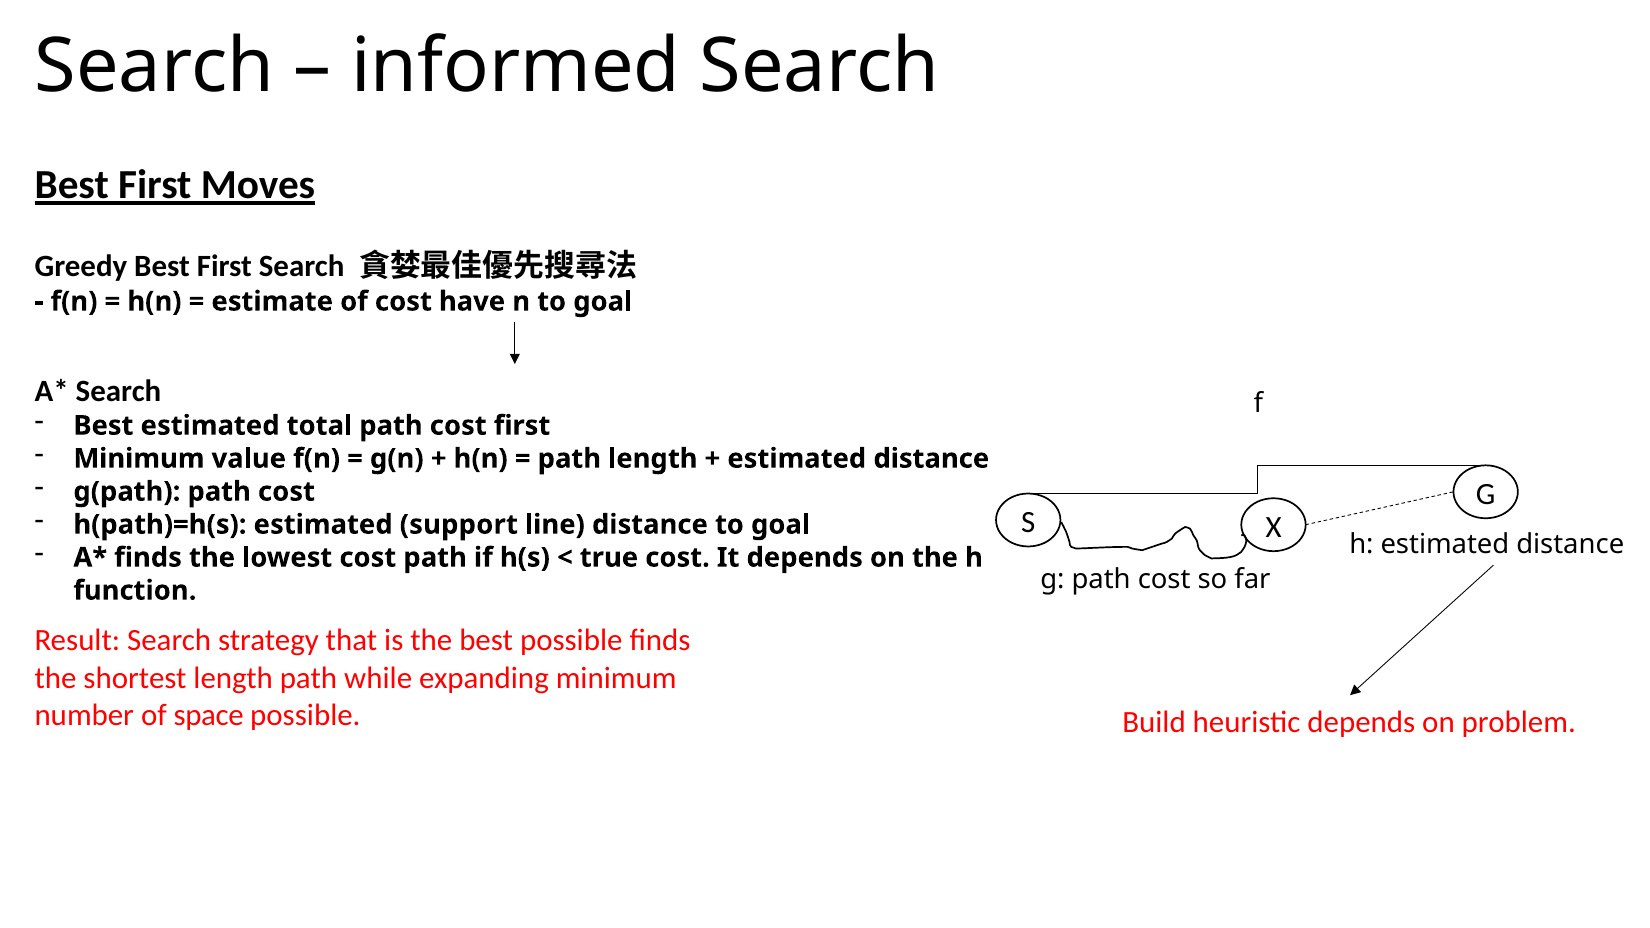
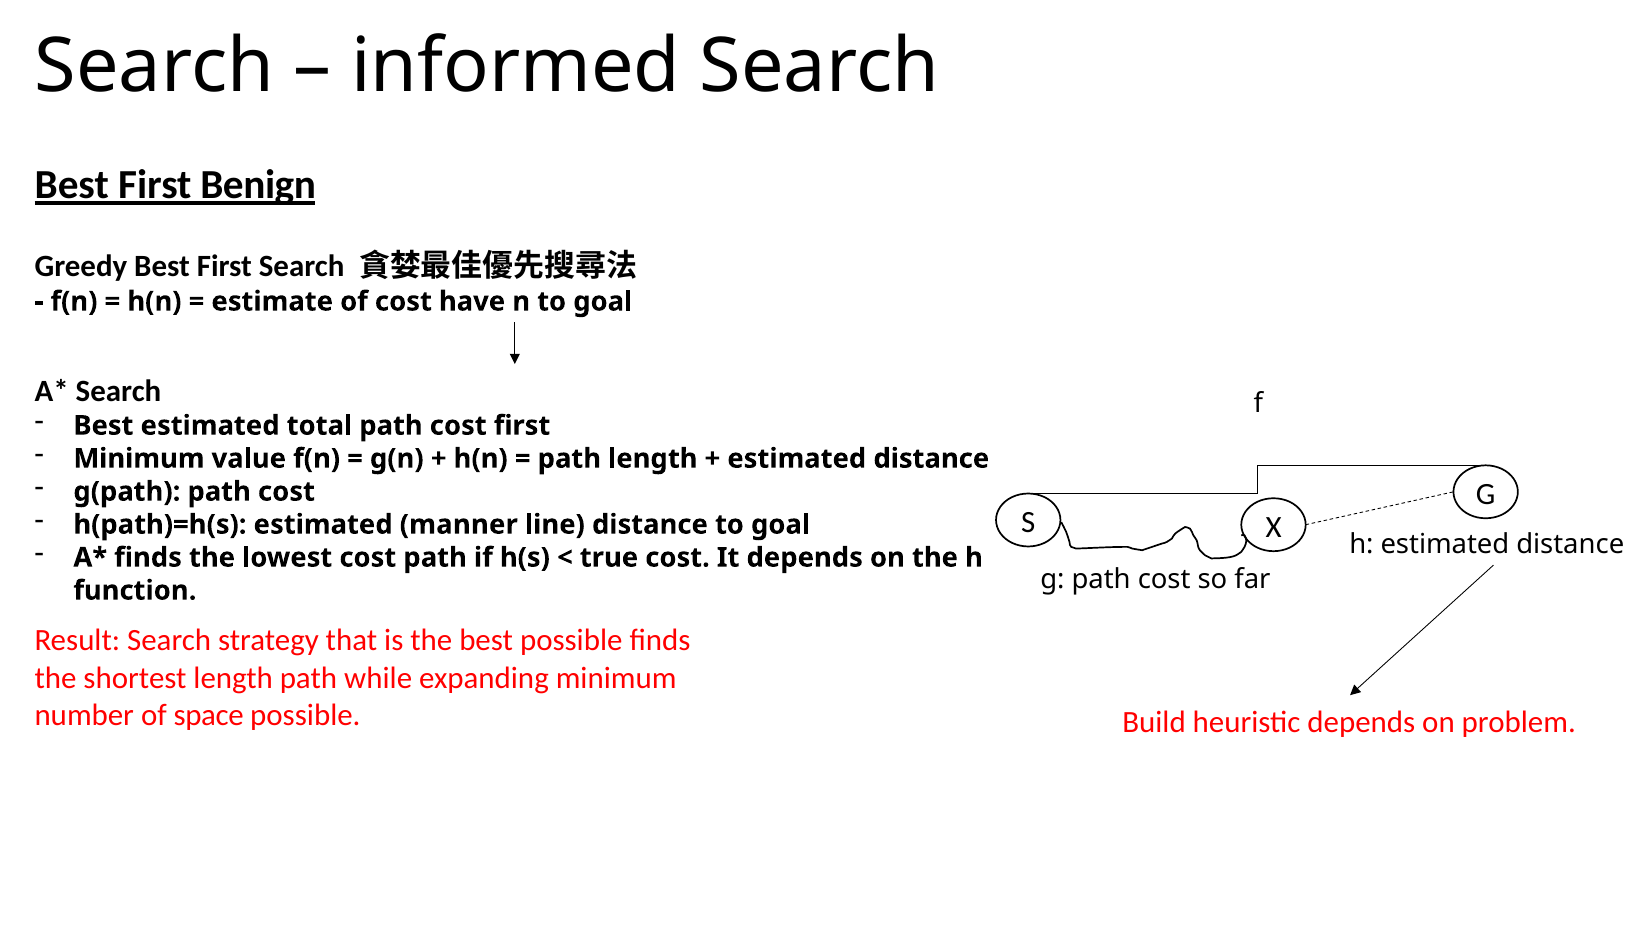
Moves: Moves -> Benign (258, 185)
support: support -> manner (459, 525)
